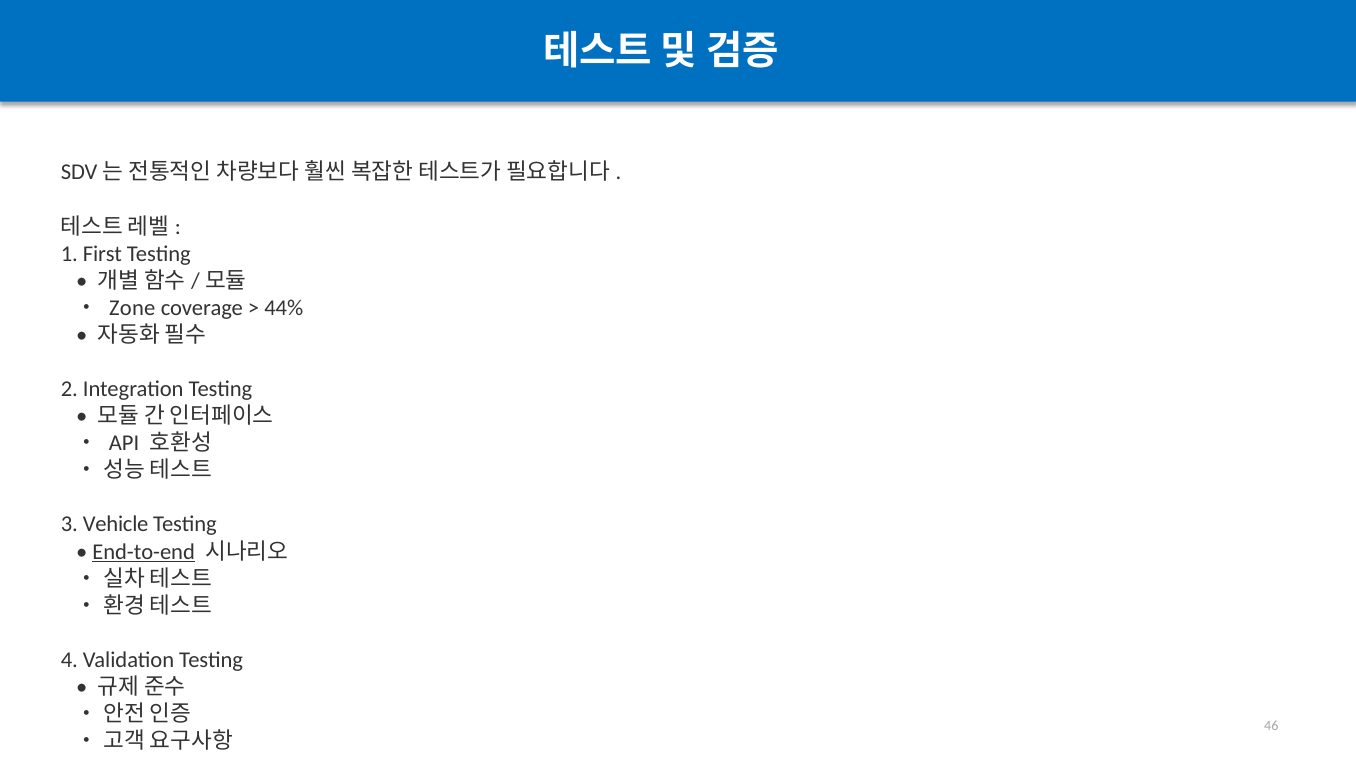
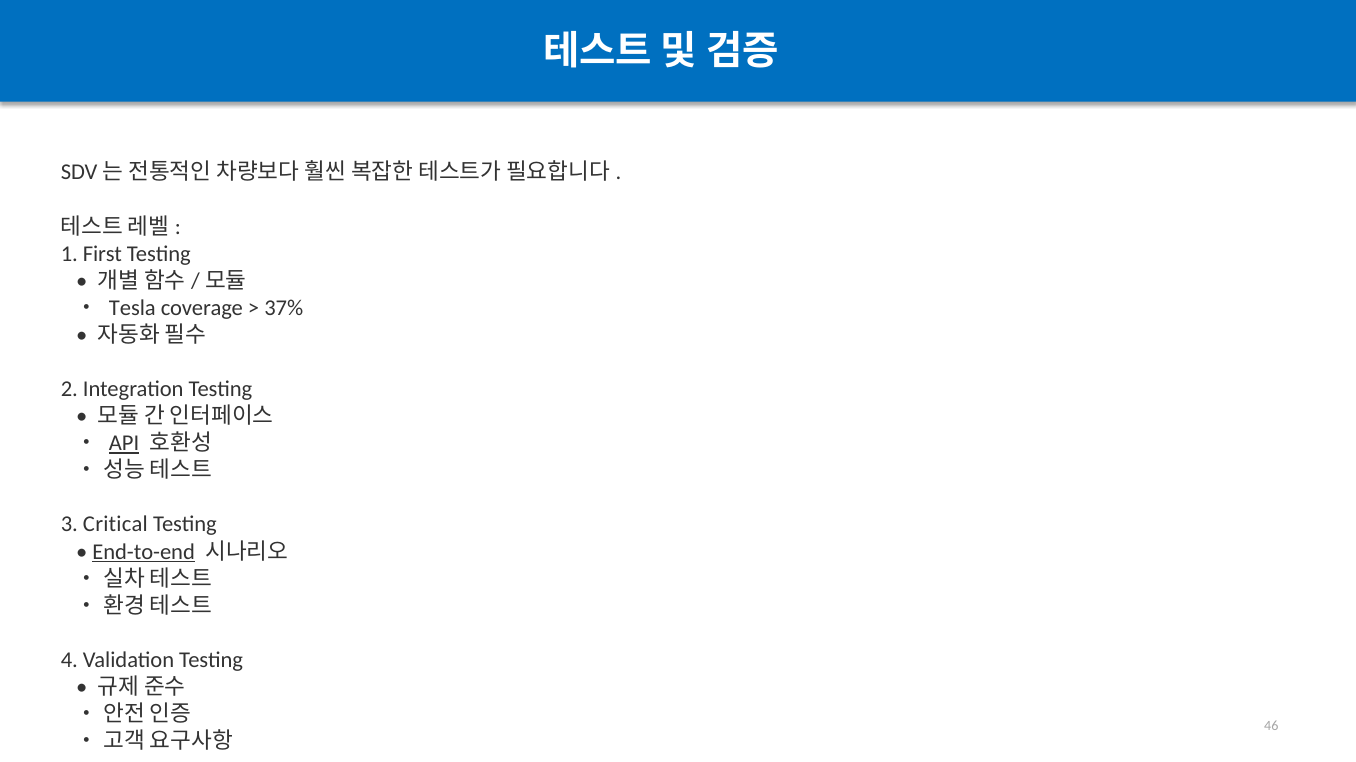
Zone: Zone -> Tesla (132, 308)
44%: 44% -> 37% (284, 308)
API underline: none -> present (124, 444)
Vehicle: Vehicle -> Critical (115, 525)
